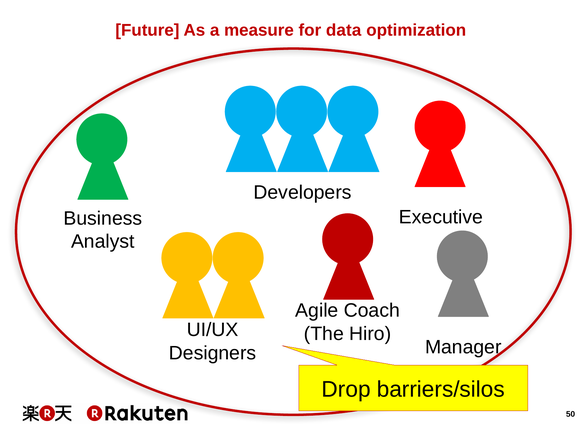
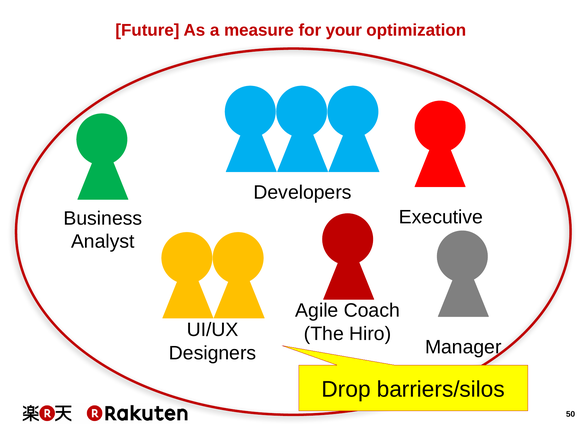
data: data -> your (344, 30)
